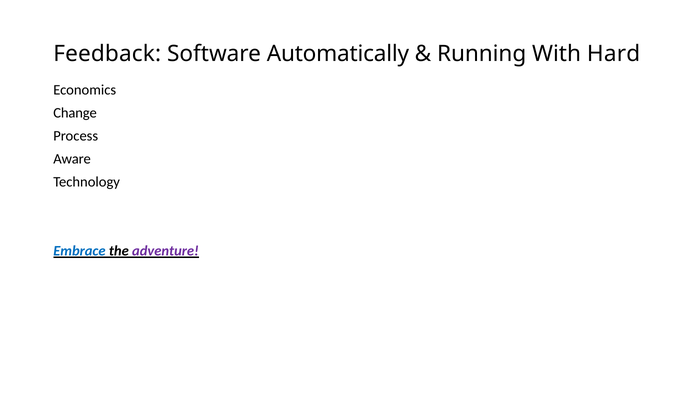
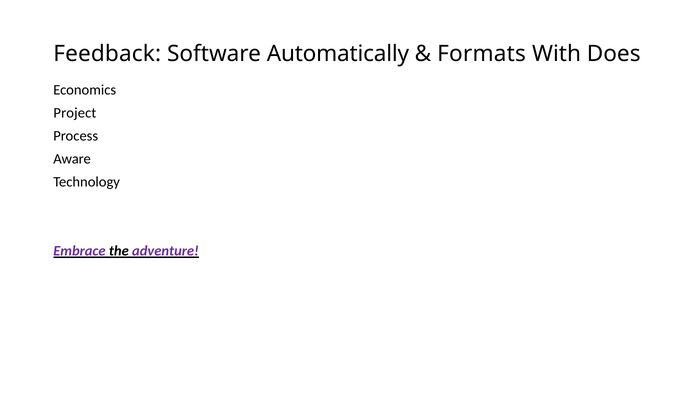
Running: Running -> Formats (482, 54)
Hard: Hard -> Does (614, 54)
Change: Change -> Project (75, 113)
Embrace colour: blue -> purple (79, 251)
